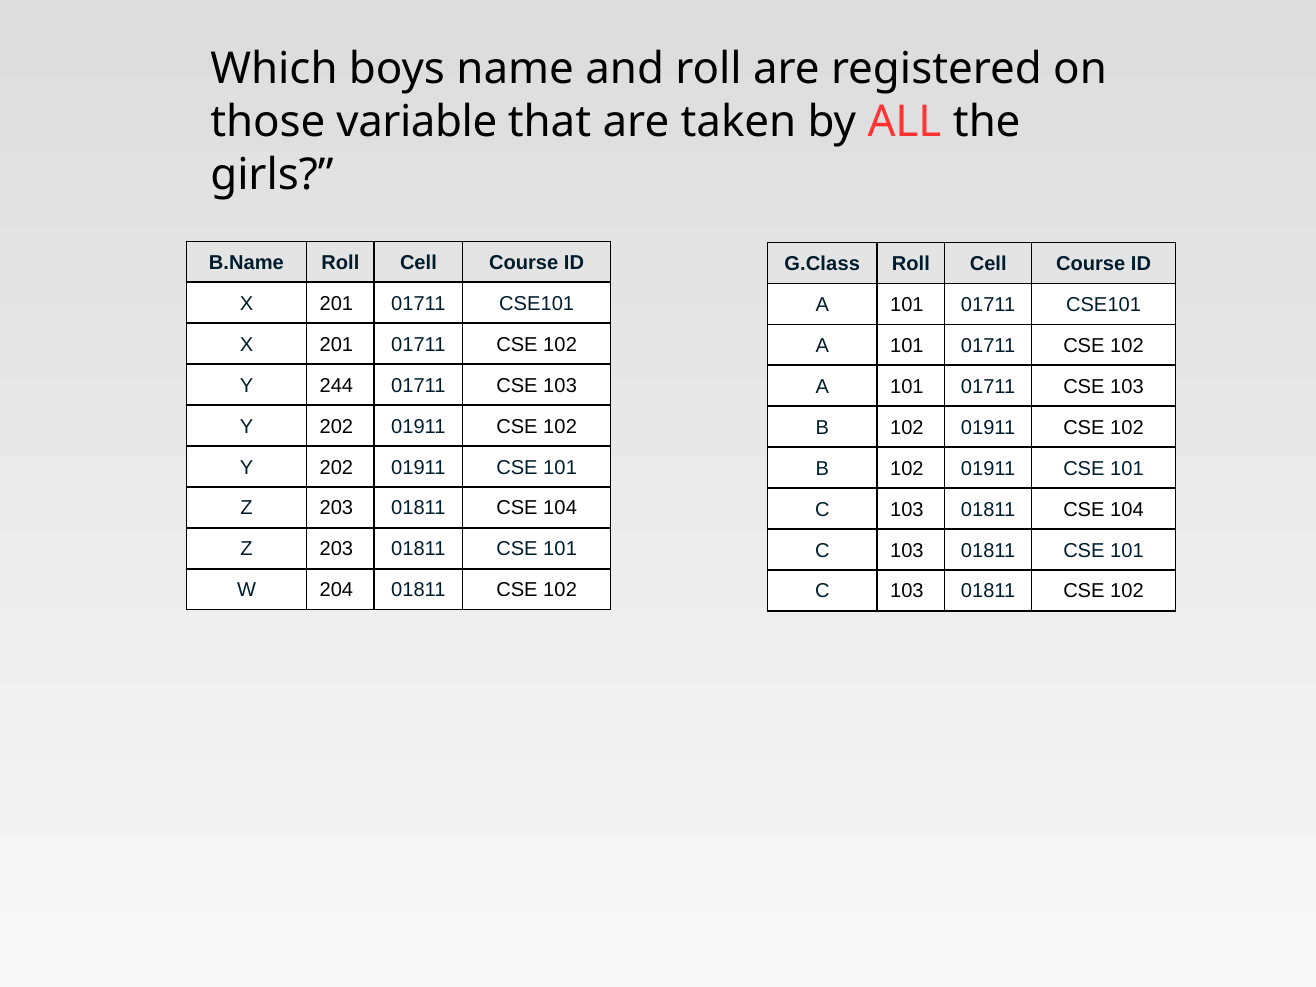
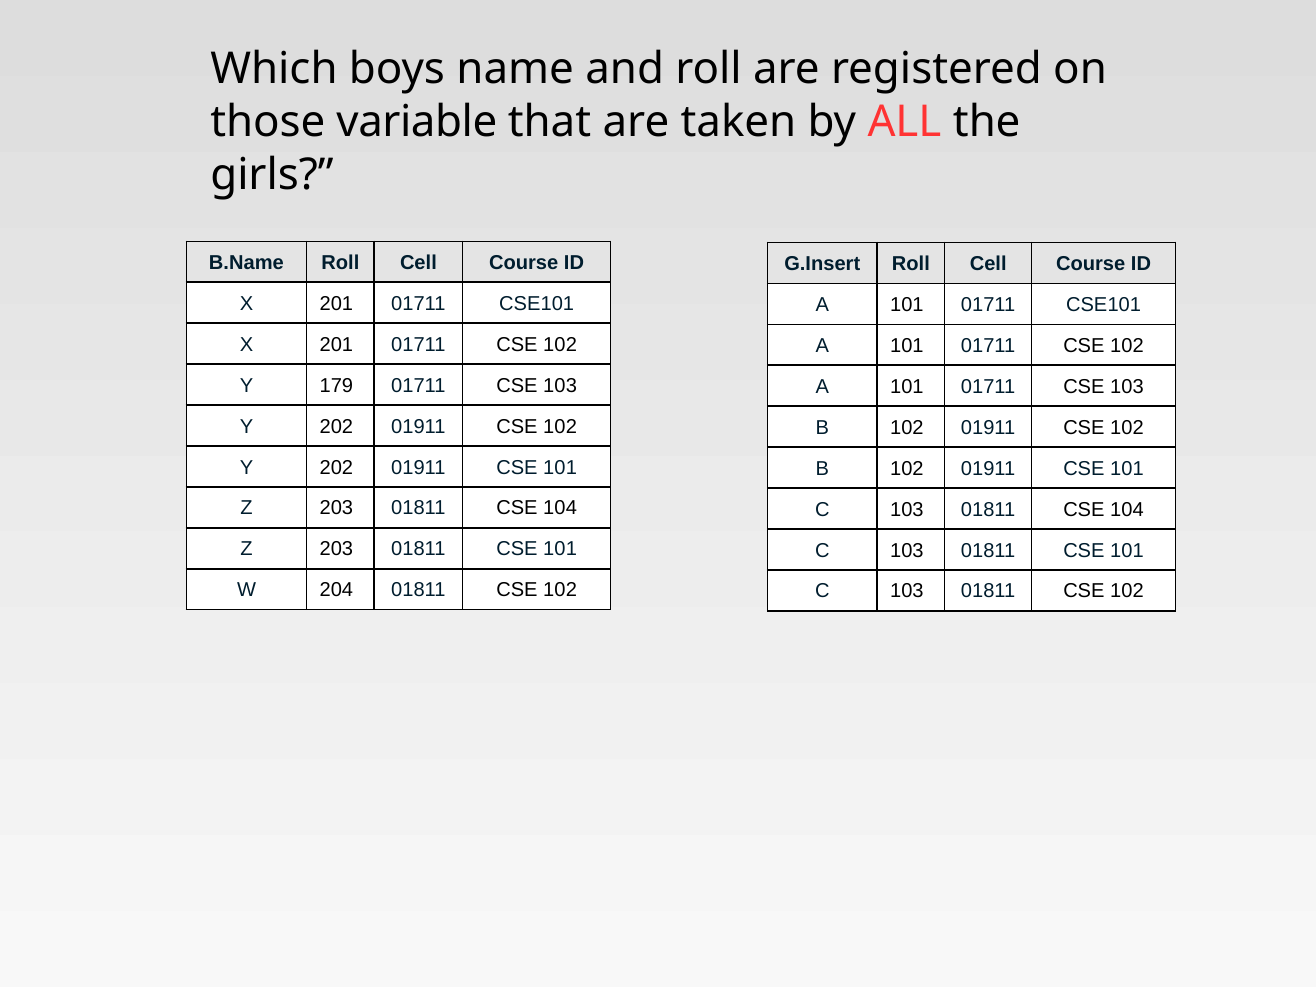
G.Class: G.Class -> G.Insert (822, 264)
244: 244 -> 179 (336, 386)
